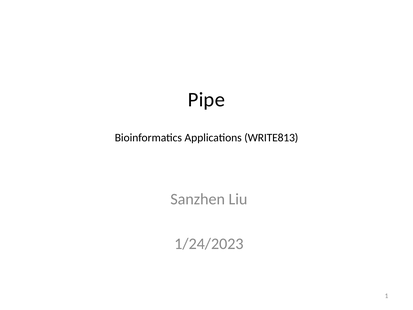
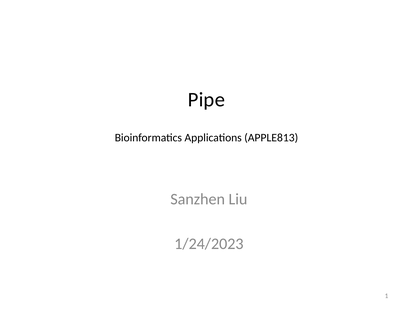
WRITE813: WRITE813 -> APPLE813 (271, 138)
